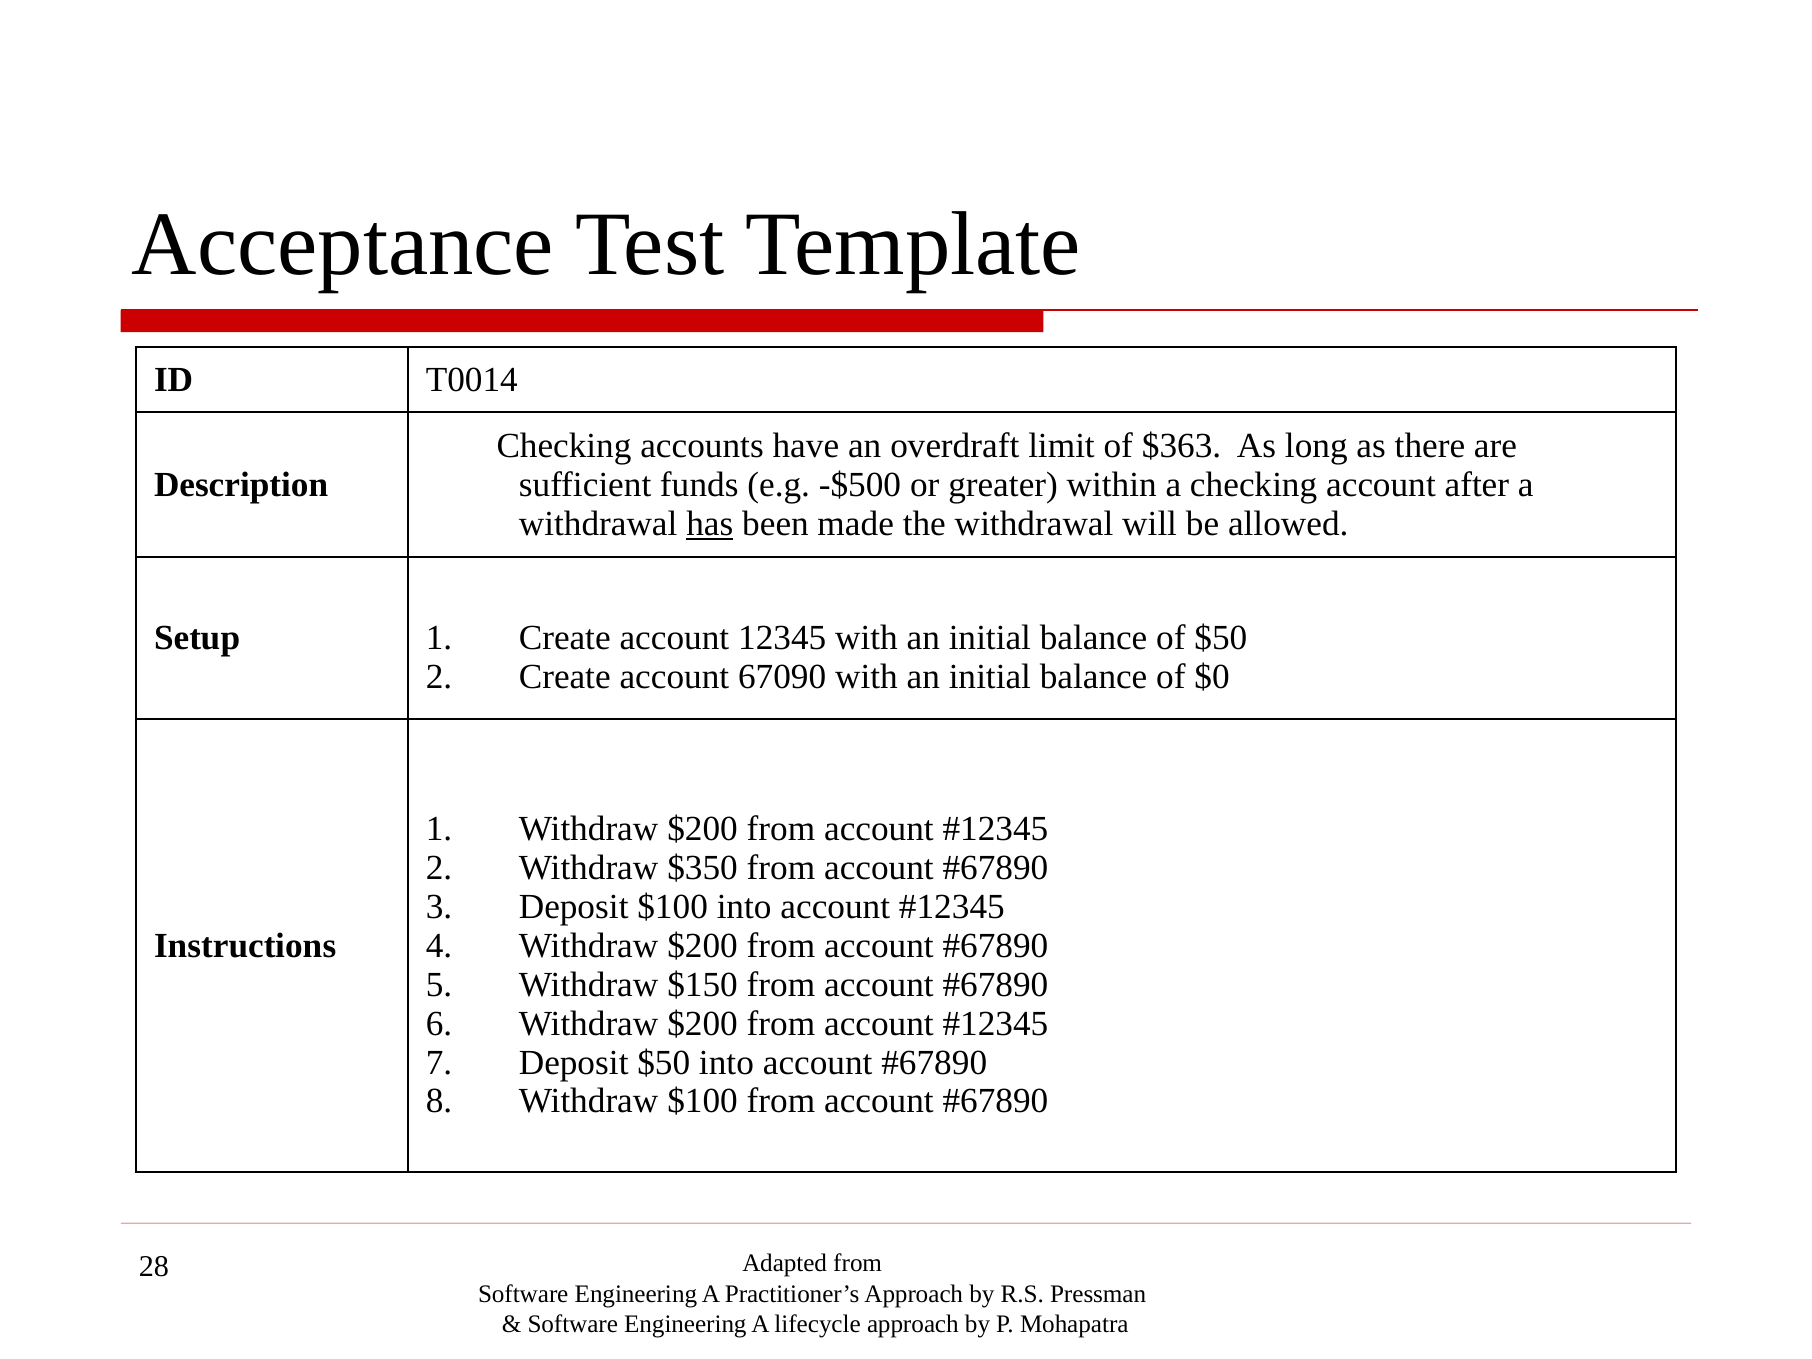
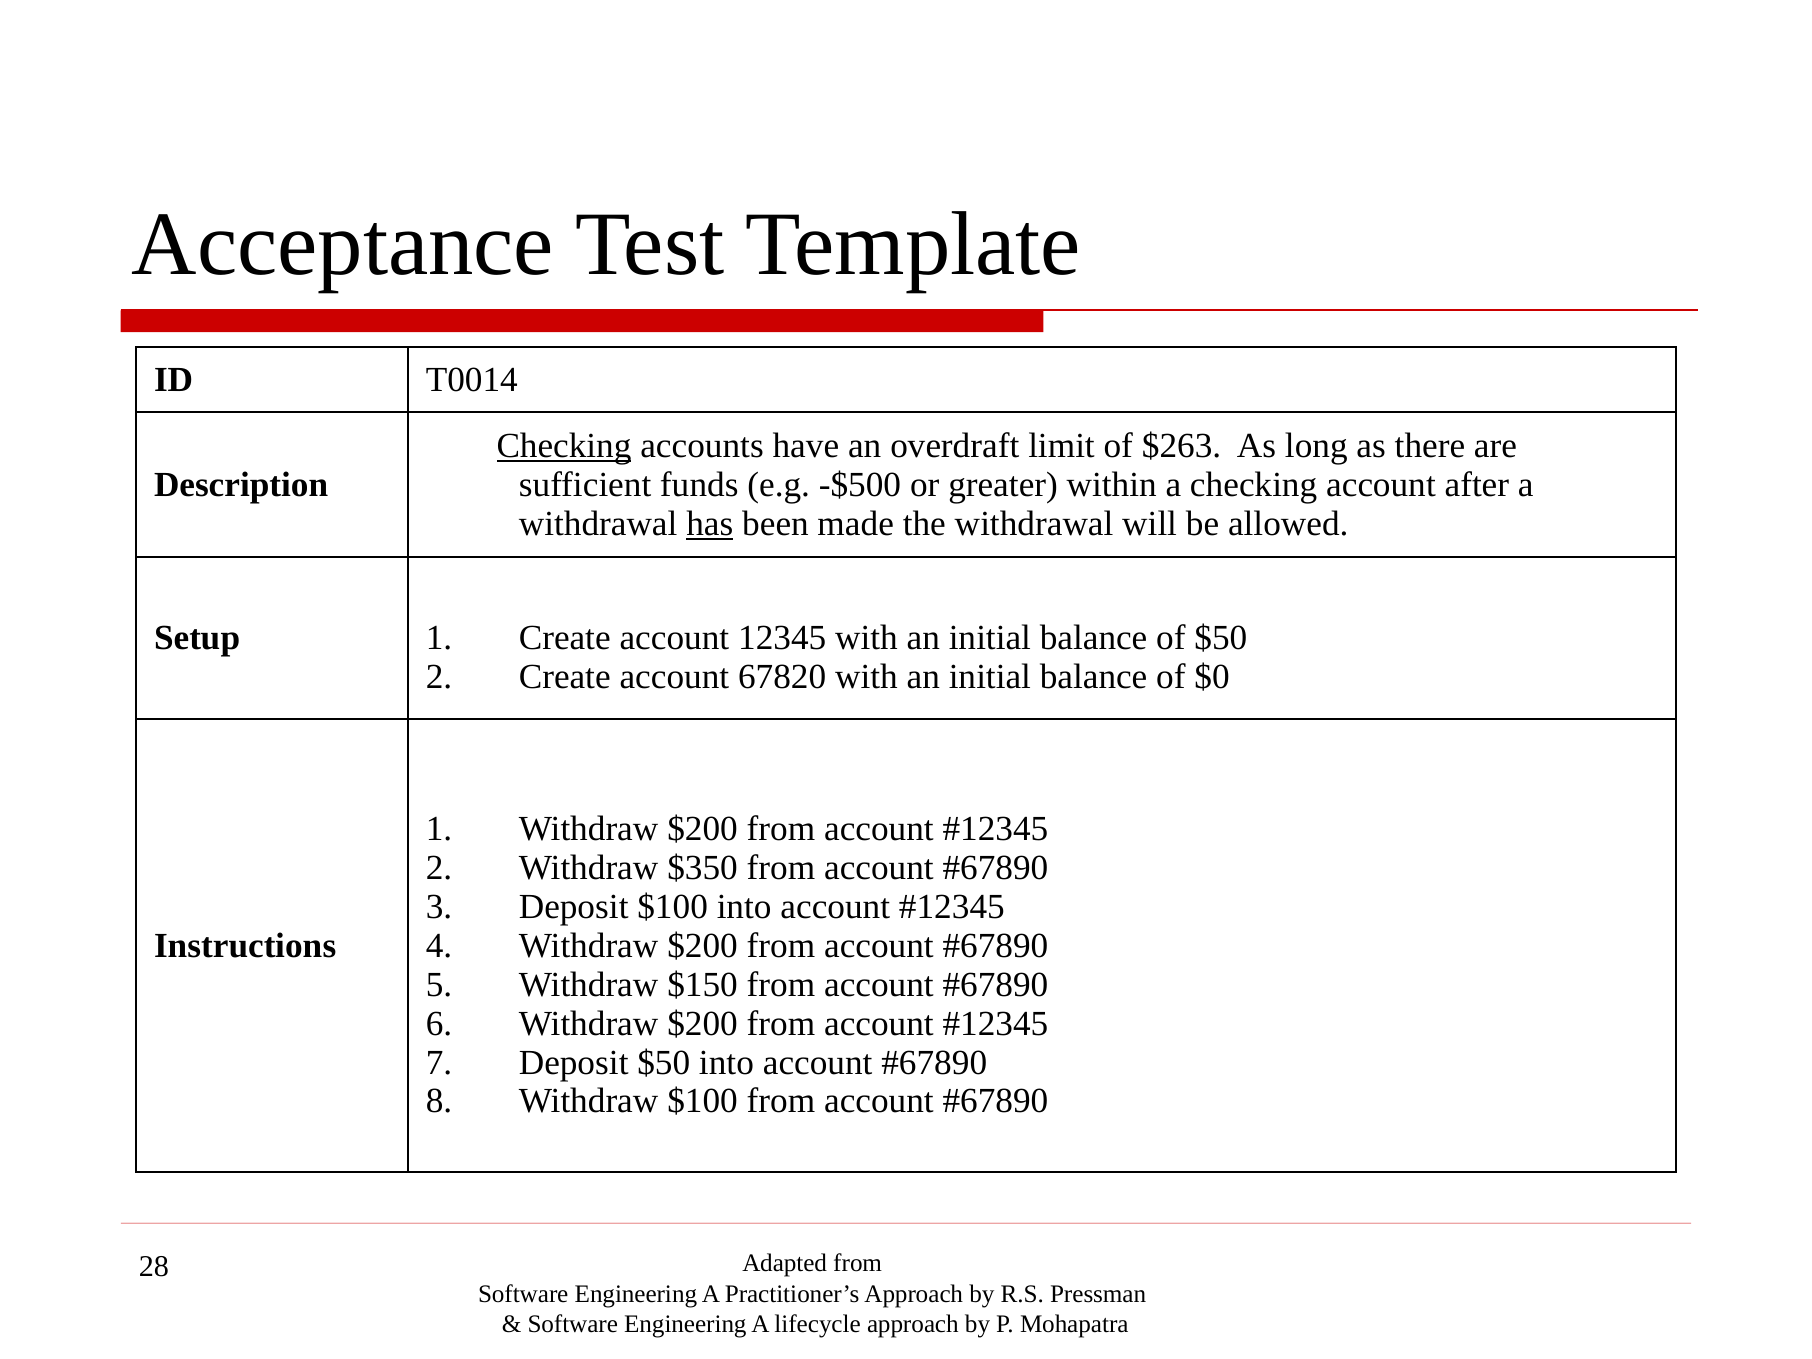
Checking underline: none -> present (564, 446)
$363: $363 -> $263 (1182, 446)
67090: 67090 -> 67820 (782, 677)
